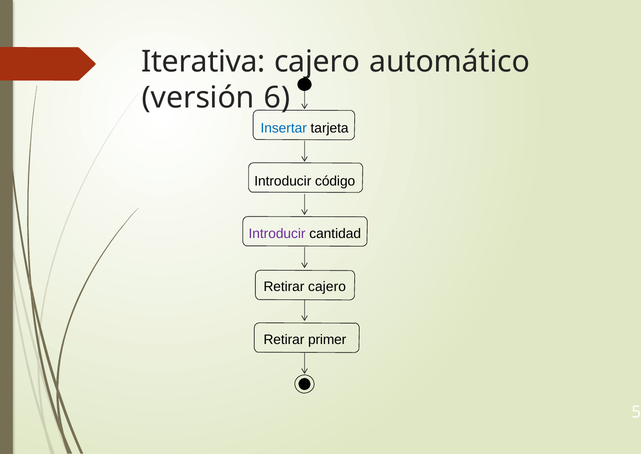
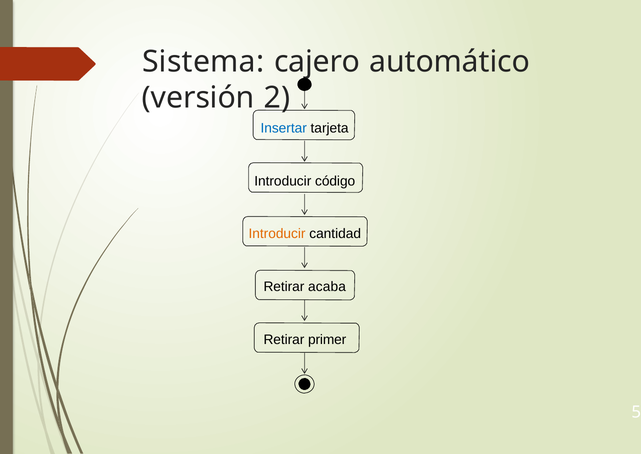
Iterativa: Iterativa -> Sistema (203, 62)
6: 6 -> 2 (277, 98)
Introducir colour: purple -> orange (277, 234)
Retirar cajero: cajero -> acaba (327, 286)
